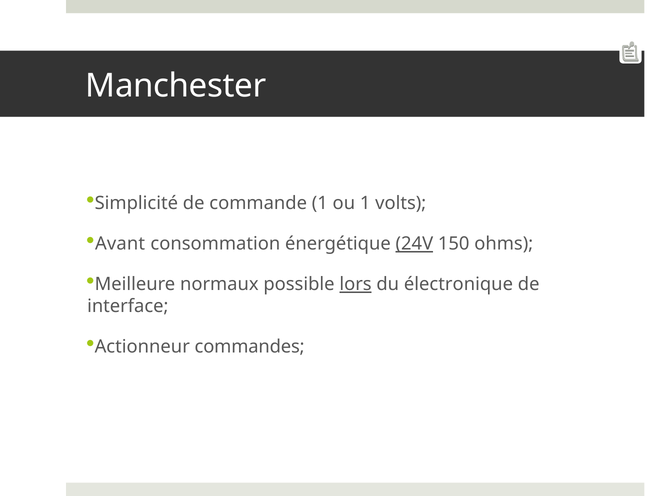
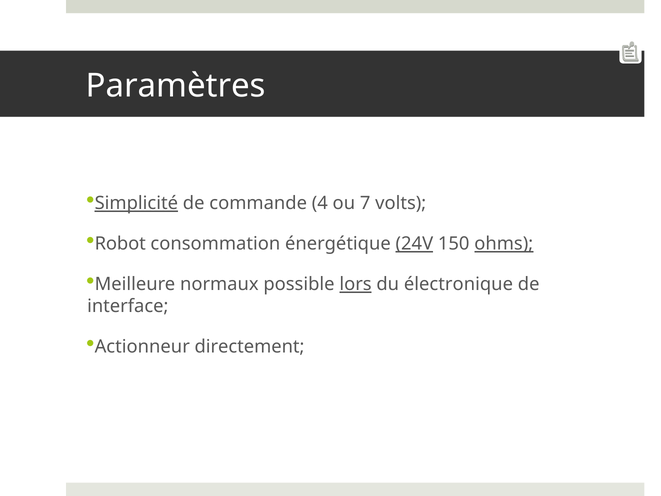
Manchester: Manchester -> Paramètres (176, 86)
Simplicité underline: none -> present (136, 203)
commande 1: 1 -> 4 (320, 203)
ou 1: 1 -> 7 (365, 203)
Avant: Avant -> Robot (120, 244)
ohms underline: none -> present (504, 244)
commandes: commandes -> directement (250, 347)
